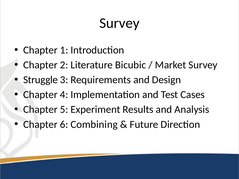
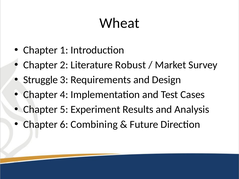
Survey: Survey -> Wheat (119, 23)
Bicubic: Bicubic -> Robust (131, 65)
